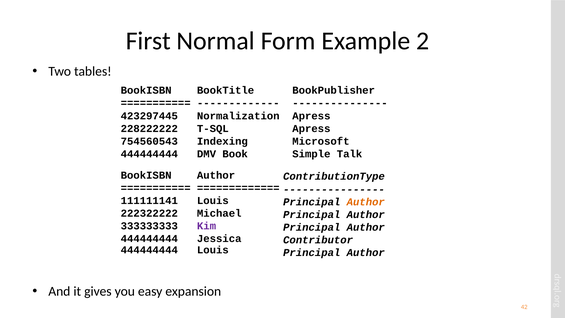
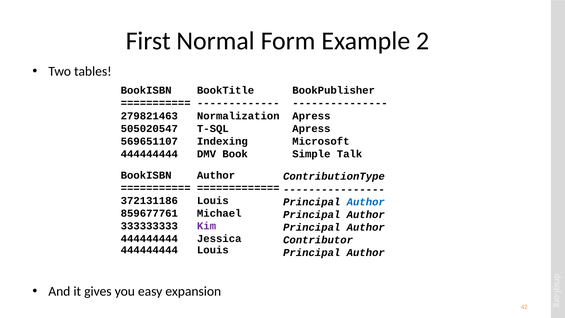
423297445: 423297445 -> 279821463 (149, 116)
228222222: 228222222 -> 505020547 (149, 129)
754560543: 754560543 -> 569651107 (149, 141)
111111141: 111111141 -> 372131186 (149, 201)
Author colour: orange -> blue (366, 202)
222322222: 222322222 -> 859677761 (149, 213)
